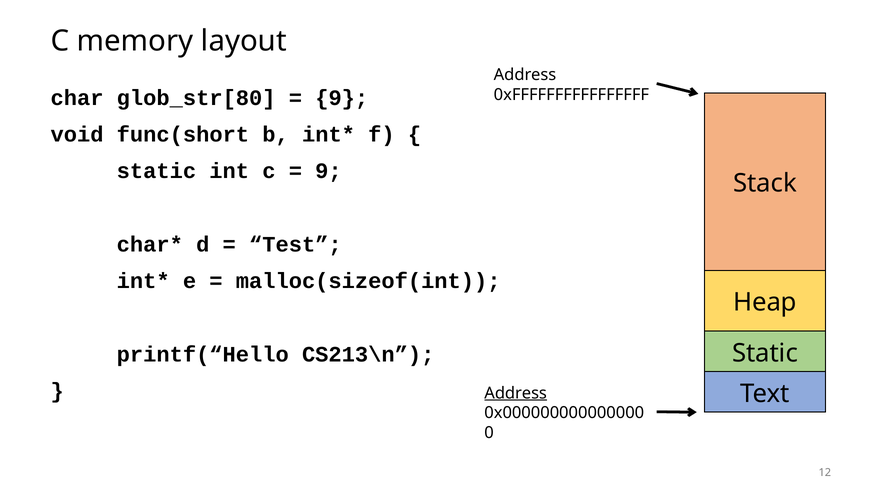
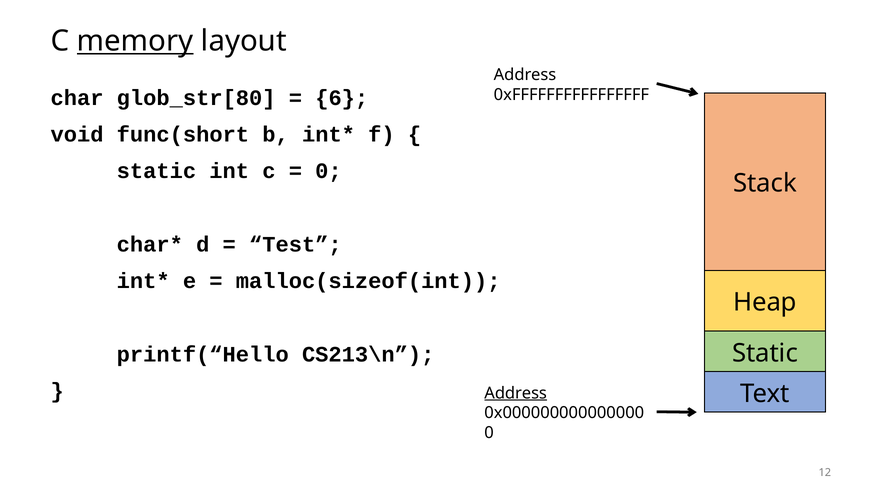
memory underline: none -> present (135, 41)
9: 9 -> 6 (342, 98)
9: 9 -> 0 (328, 171)
